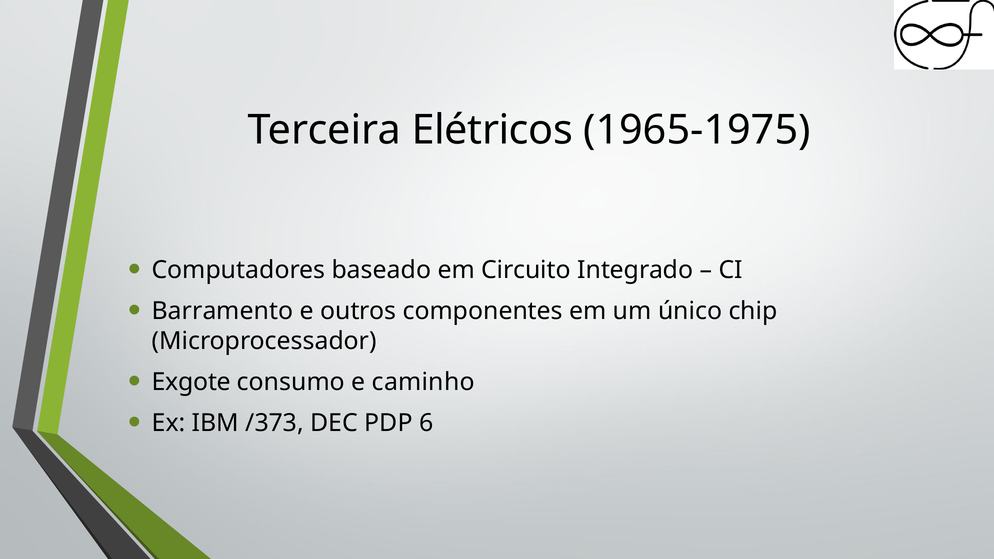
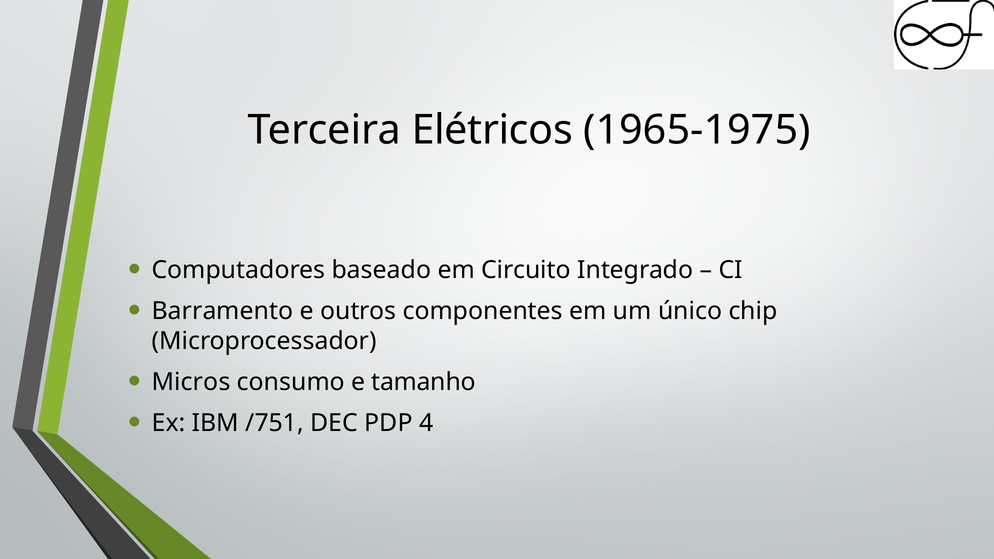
Exgote: Exgote -> Micros (191, 382)
caminho: caminho -> tamanho (424, 382)
/373: /373 -> /751 (275, 423)
6: 6 -> 4 (426, 423)
